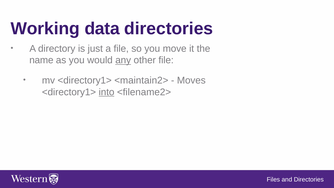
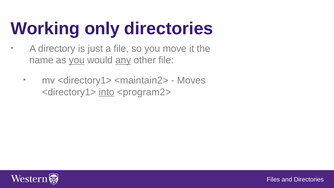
data: data -> only (102, 29)
you underline: none -> present (77, 60)
<filename2>: <filename2> -> <program2> (144, 92)
